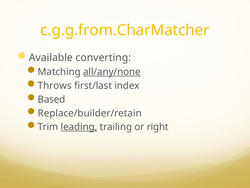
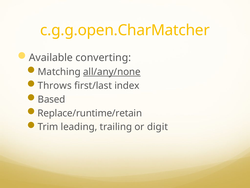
c.g.g.from.CharMatcher: c.g.g.from.CharMatcher -> c.g.g.open.CharMatcher (125, 30)
Replace/builder/retain: Replace/builder/retain -> Replace/runtime/retain (90, 113)
leading underline: present -> none (79, 127)
right: right -> digit (158, 127)
